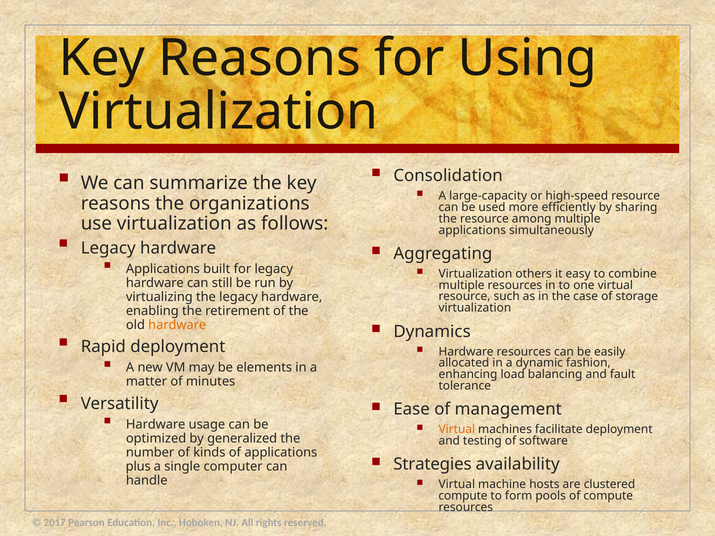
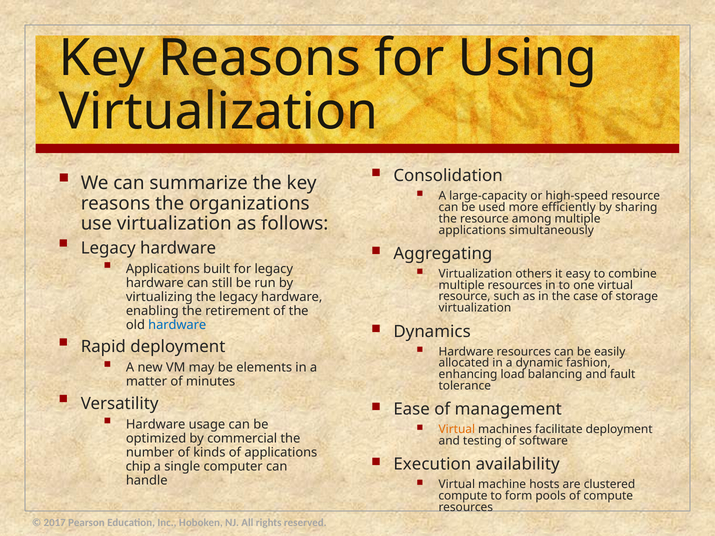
hardware colour: orange -> blue (177, 325)
generalized: generalized -> commercial (242, 439)
Strategies: Strategies -> Execution (432, 465)
plus: plus -> chip (138, 467)
